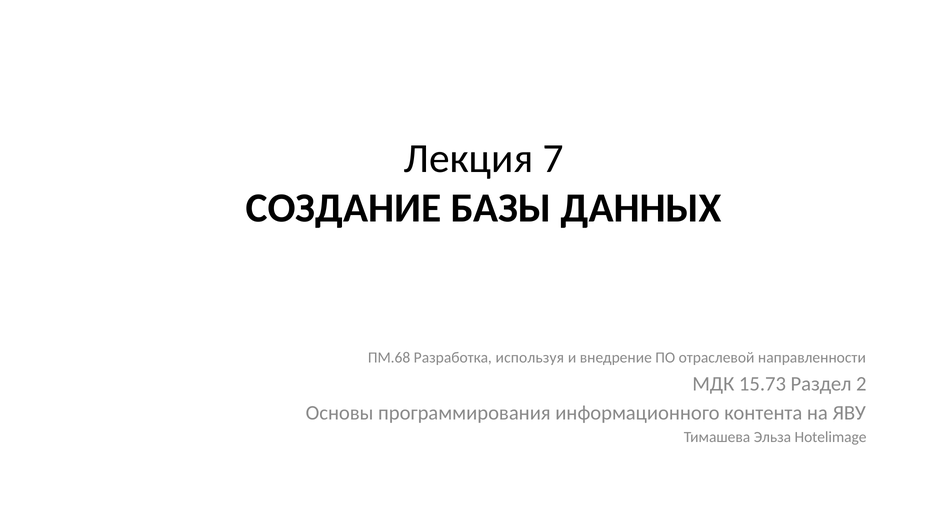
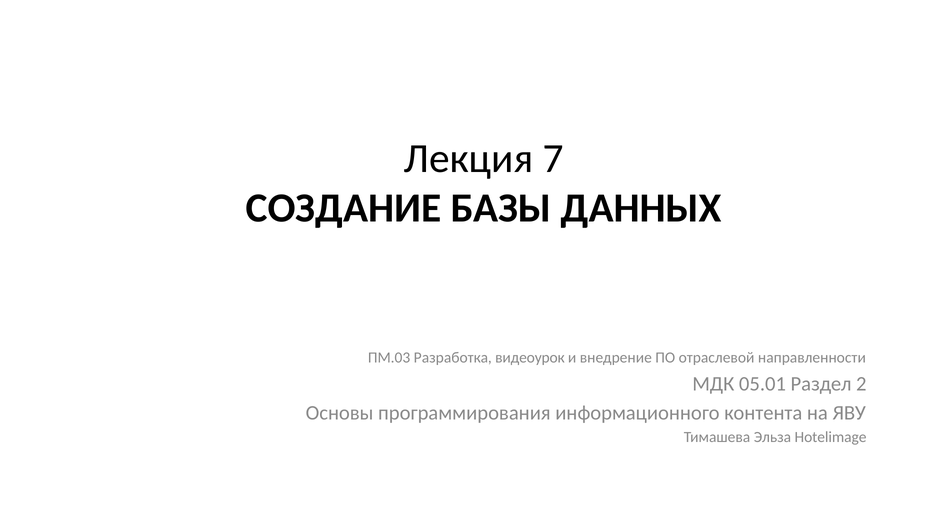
ПМ.68: ПМ.68 -> ПМ.03 (389, 358)
используя: используя -> видеоурок (530, 358)
15.73: 15.73 -> 05.01 (762, 384)
